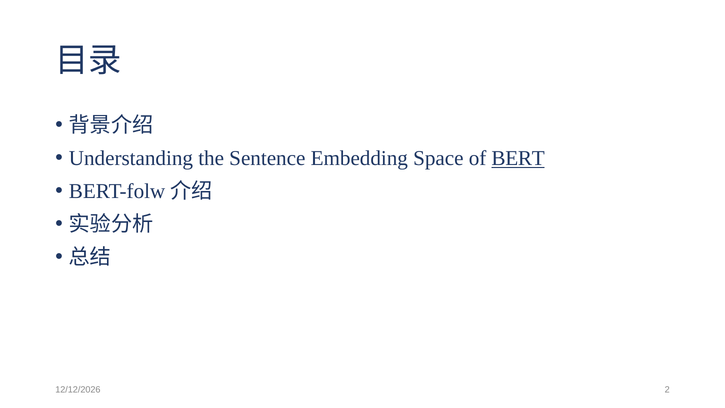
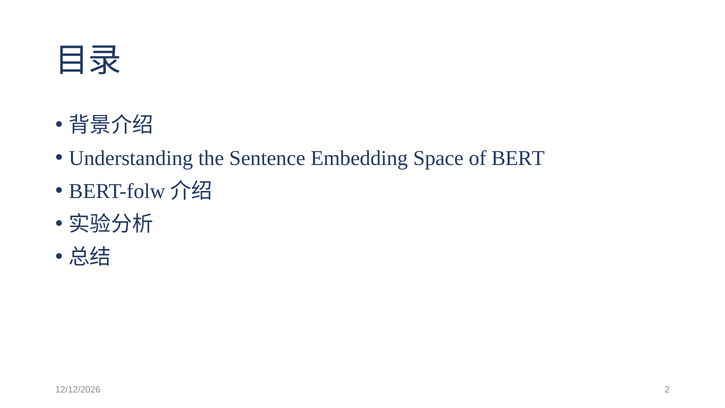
BERT underline: present -> none (518, 158)
